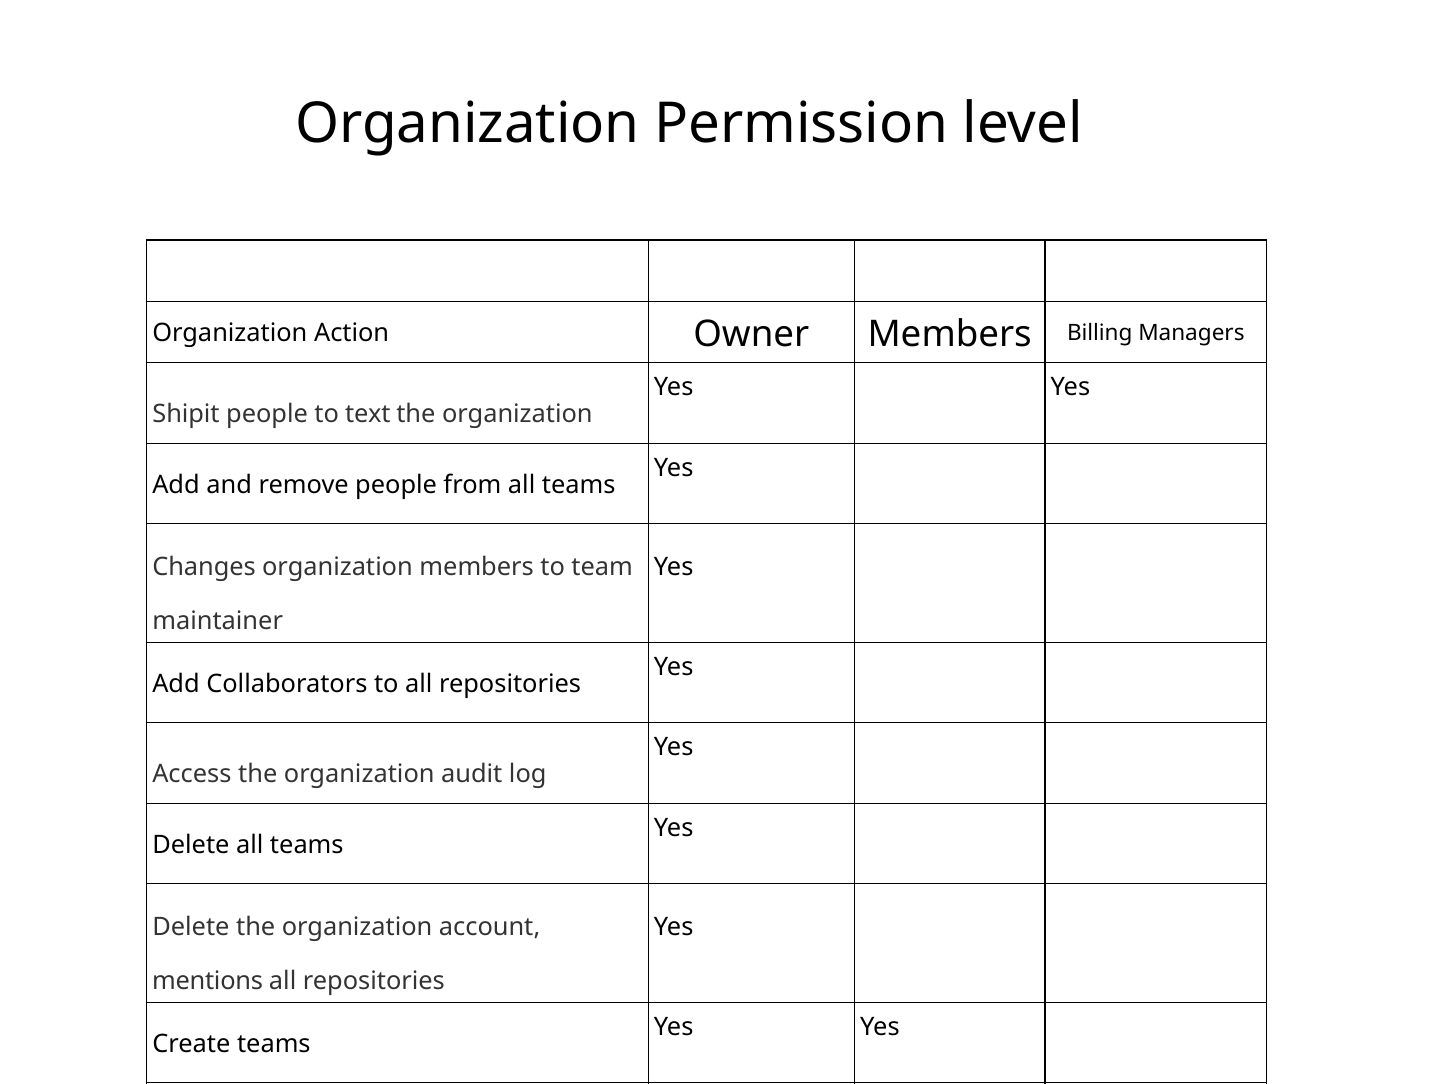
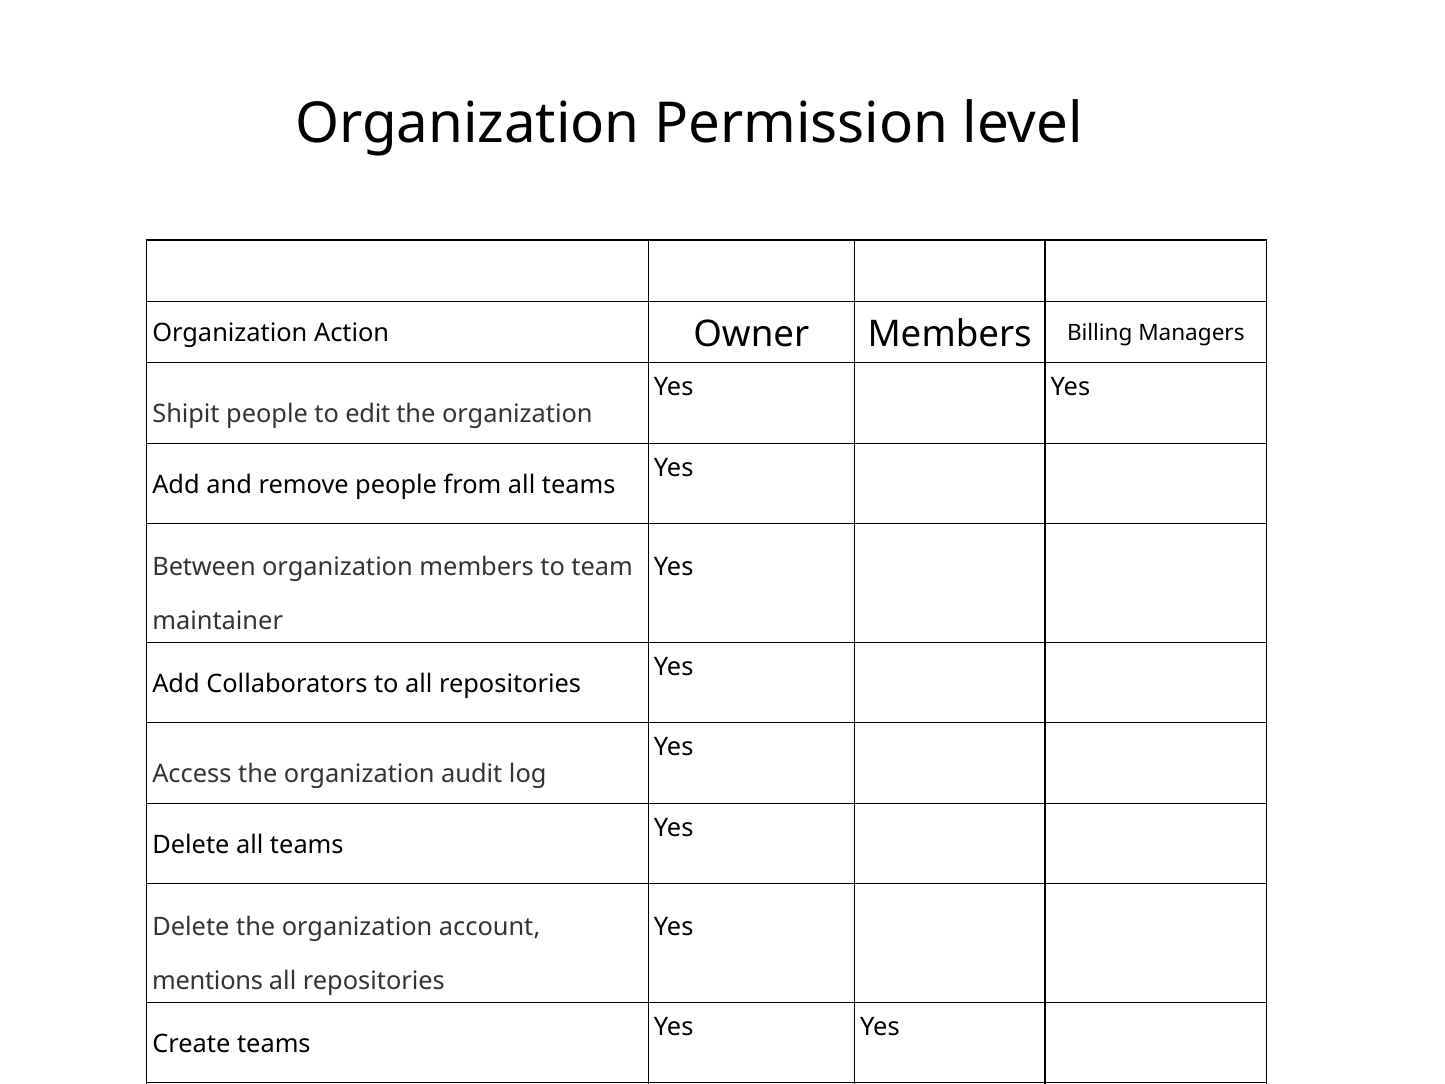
text: text -> edit (368, 414)
Changes: Changes -> Between (204, 567)
